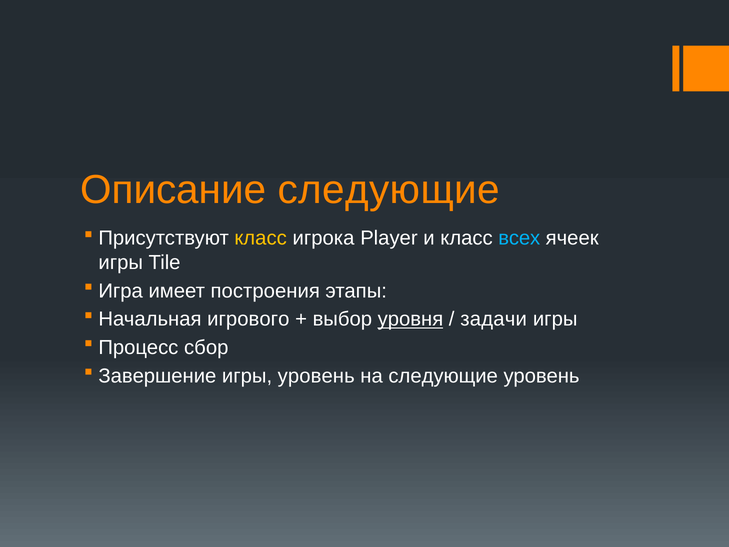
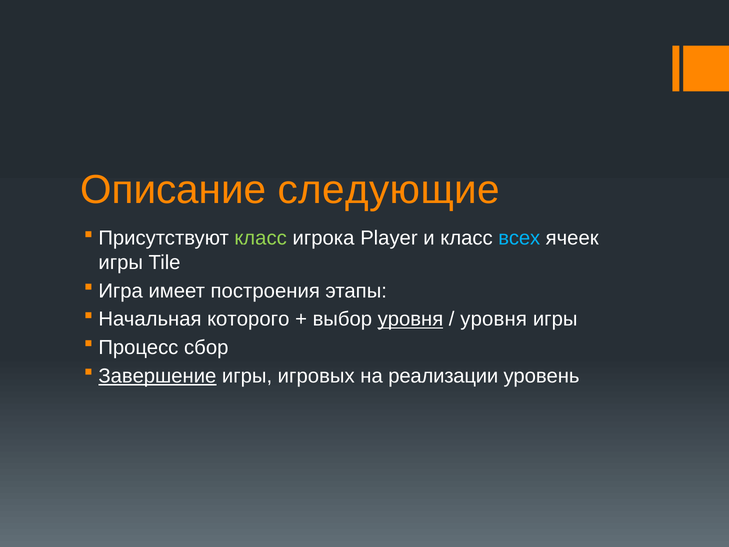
класс colour: yellow -> light green (261, 238)
игрового: игрового -> которого (248, 319)
задачи: задачи -> уровня (494, 319)
Завершение underline: none -> present (157, 376)
игры уровень: уровень -> игровых (316, 376)
на следующие: следующие -> реализации (443, 376)
